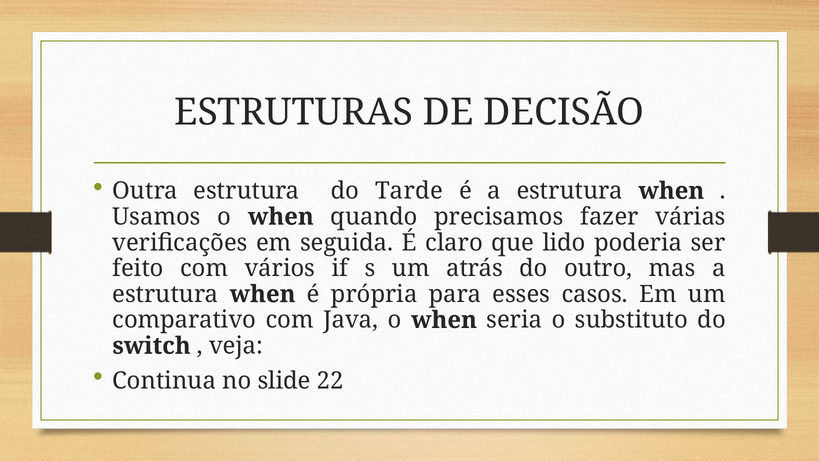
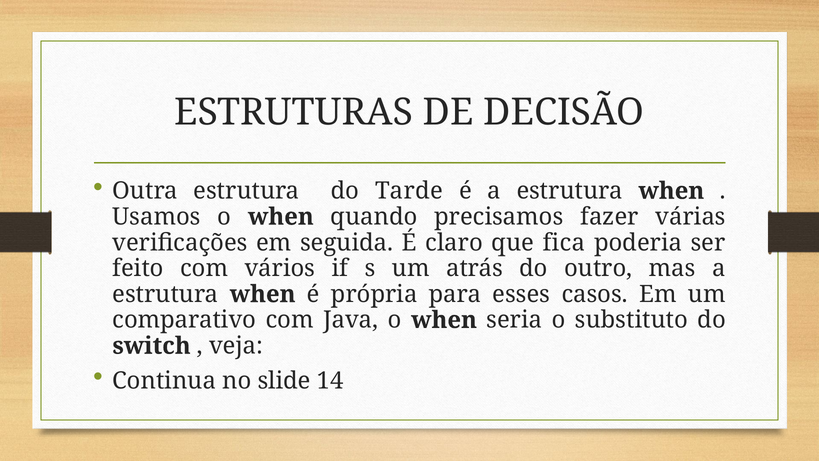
lido: lido -> fica (564, 242)
22: 22 -> 14 (330, 380)
